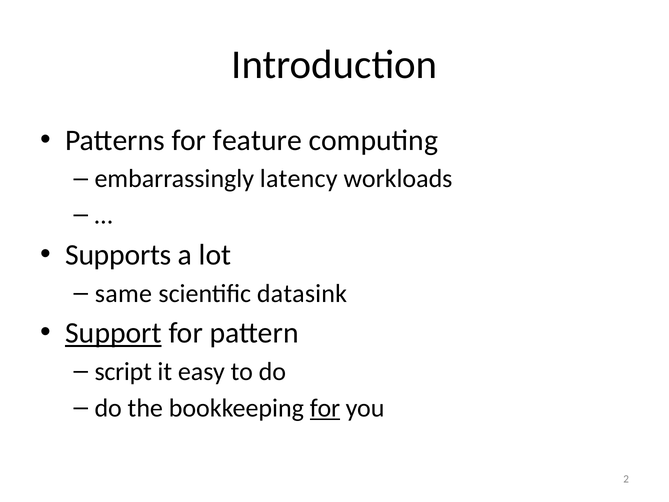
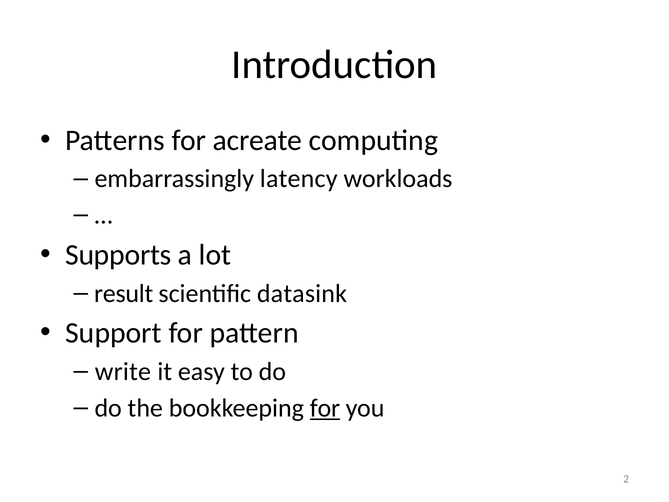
feature: feature -> acreate (258, 140)
same: same -> result (124, 293)
Support underline: present -> none (113, 333)
script: script -> write (123, 371)
